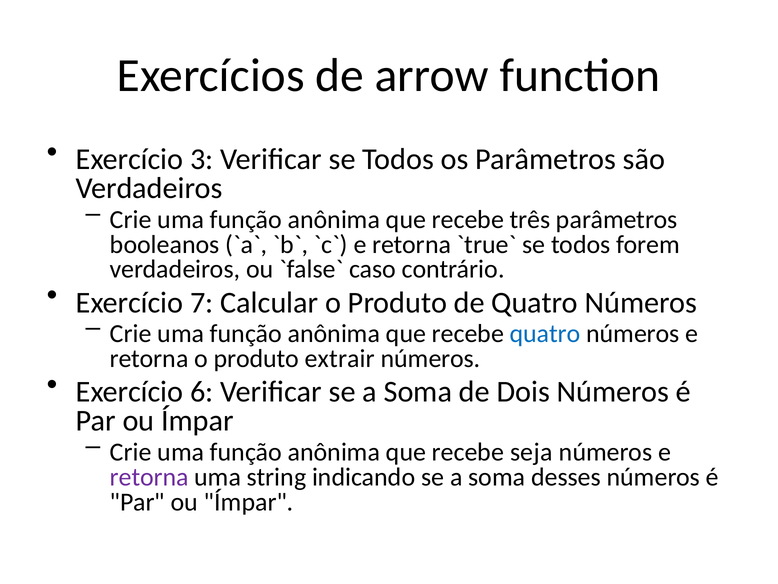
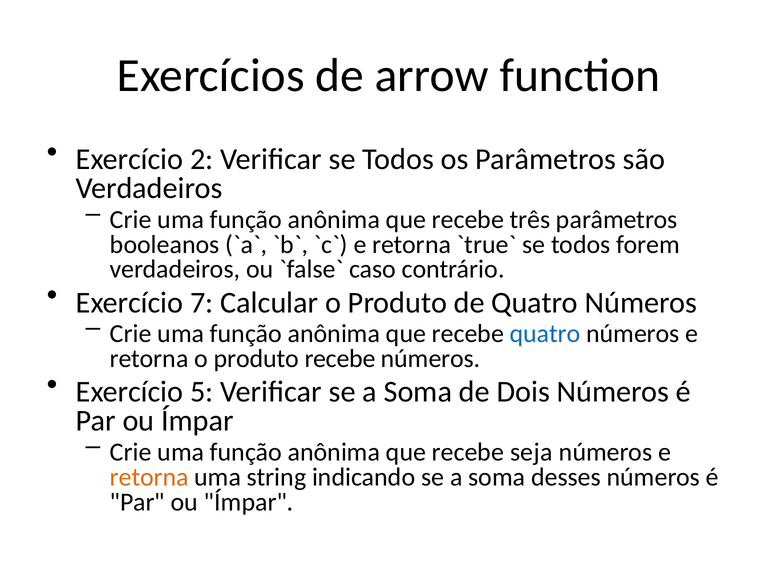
3: 3 -> 2 (202, 159)
produto extrair: extrair -> recebe (340, 358)
6: 6 -> 5 (202, 392)
retorna colour: purple -> orange (149, 477)
